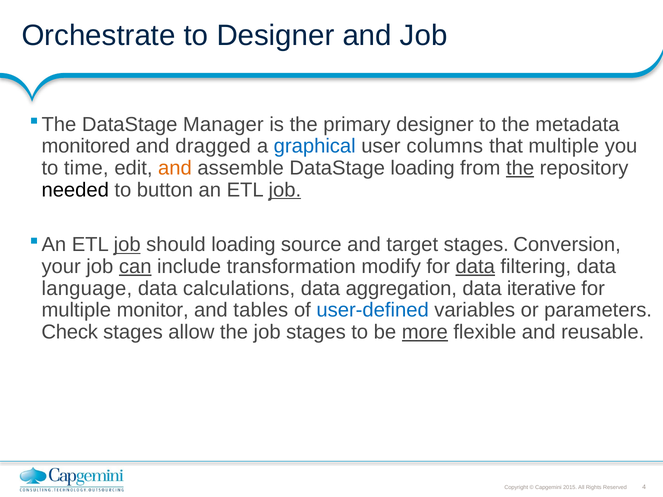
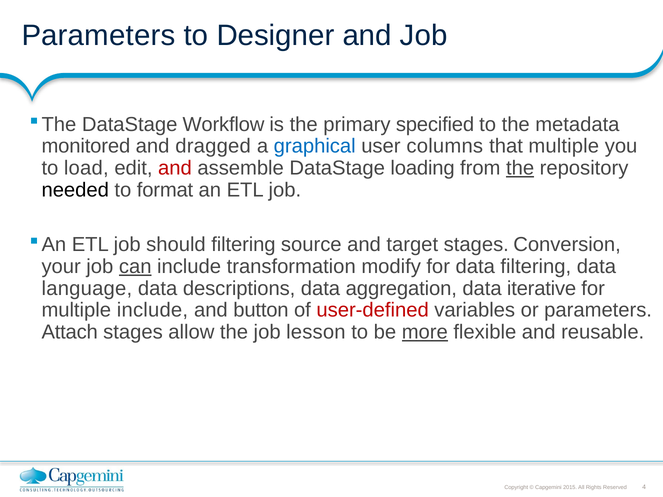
Orchestrate: Orchestrate -> Parameters (98, 36)
Manager: Manager -> Workflow (223, 124)
primary designer: designer -> specified (435, 124)
time: time -> load (86, 168)
and colour: orange -> red (175, 168)
button: button -> format (165, 190)
job underline: present -> none (285, 190)
job underline: present -> none (127, 245)
should loading: loading -> filtering (243, 245)
data underline: present -> none (475, 267)
calculations: calculations -> descriptions (239, 289)
multiple monitor: monitor -> include (152, 310)
tables: tables -> button (261, 310)
user-defined colour: blue -> red (373, 310)
Check: Check -> Attach (70, 332)
job stages: stages -> lesson (316, 332)
